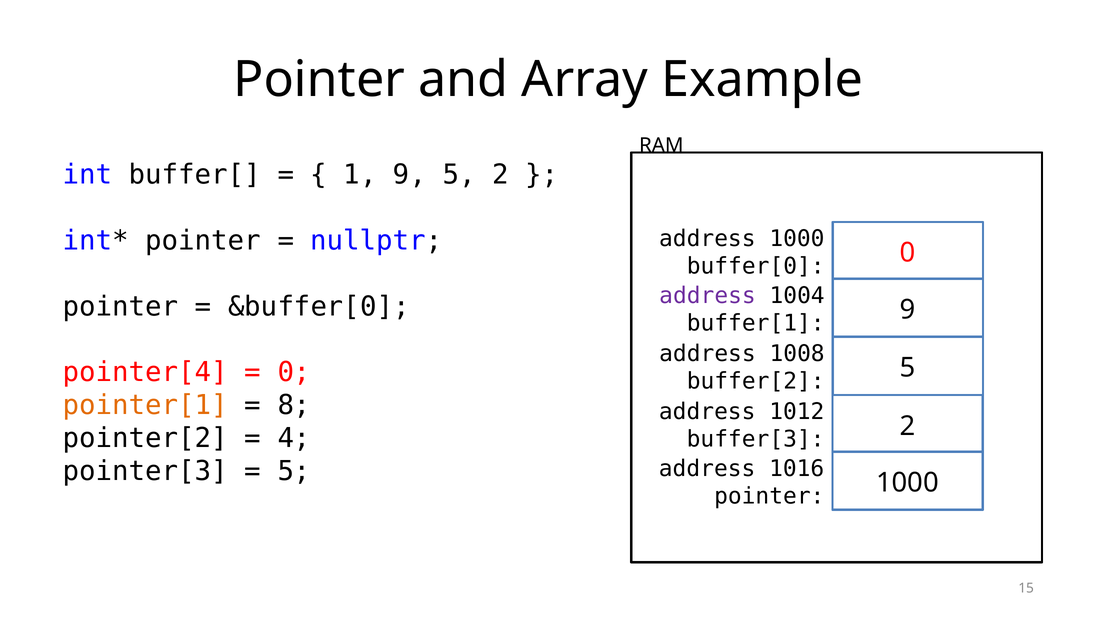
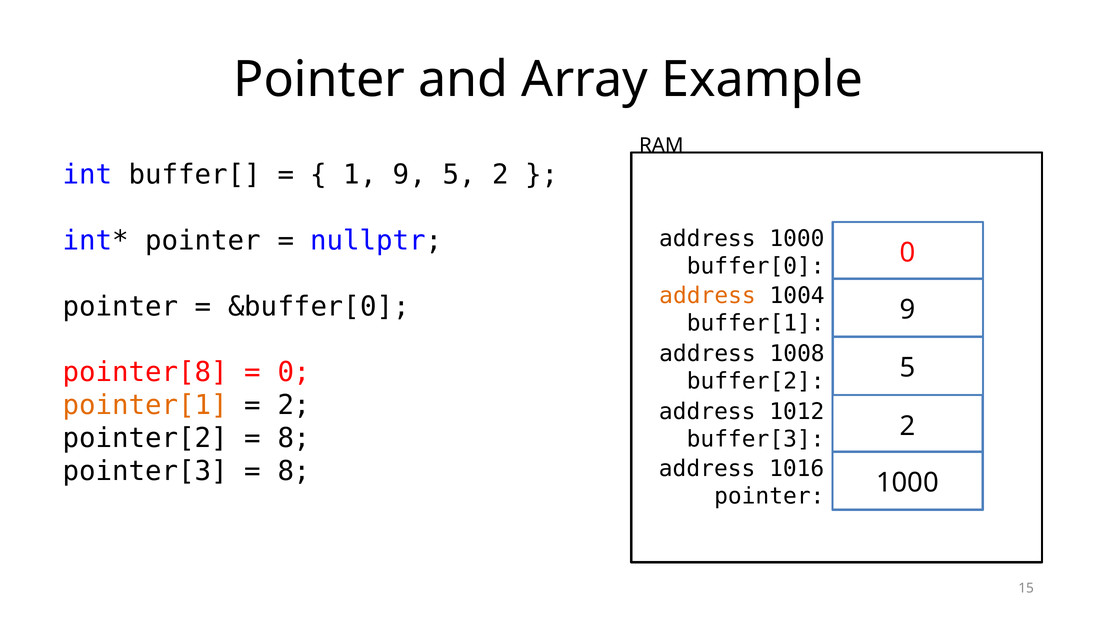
address colour: purple -> orange (707, 296)
pointer[4: pointer[4 -> pointer[8 (145, 372)
8: 8 -> 2 (294, 405)
4: 4 -> 8 (294, 438)
5: 5 -> 8 (294, 471)
